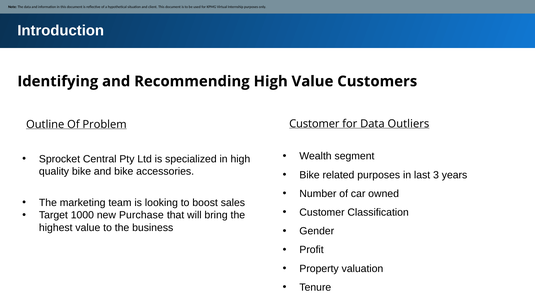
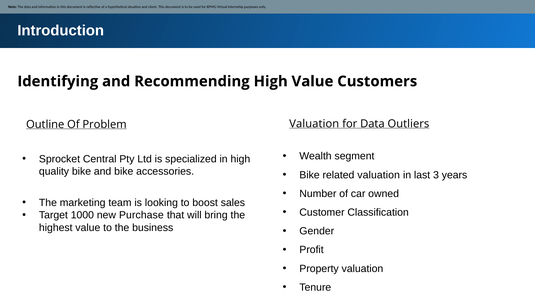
Customer: Customer -> Valuation (314, 124)
related purposes: purposes -> valuation (379, 175)
